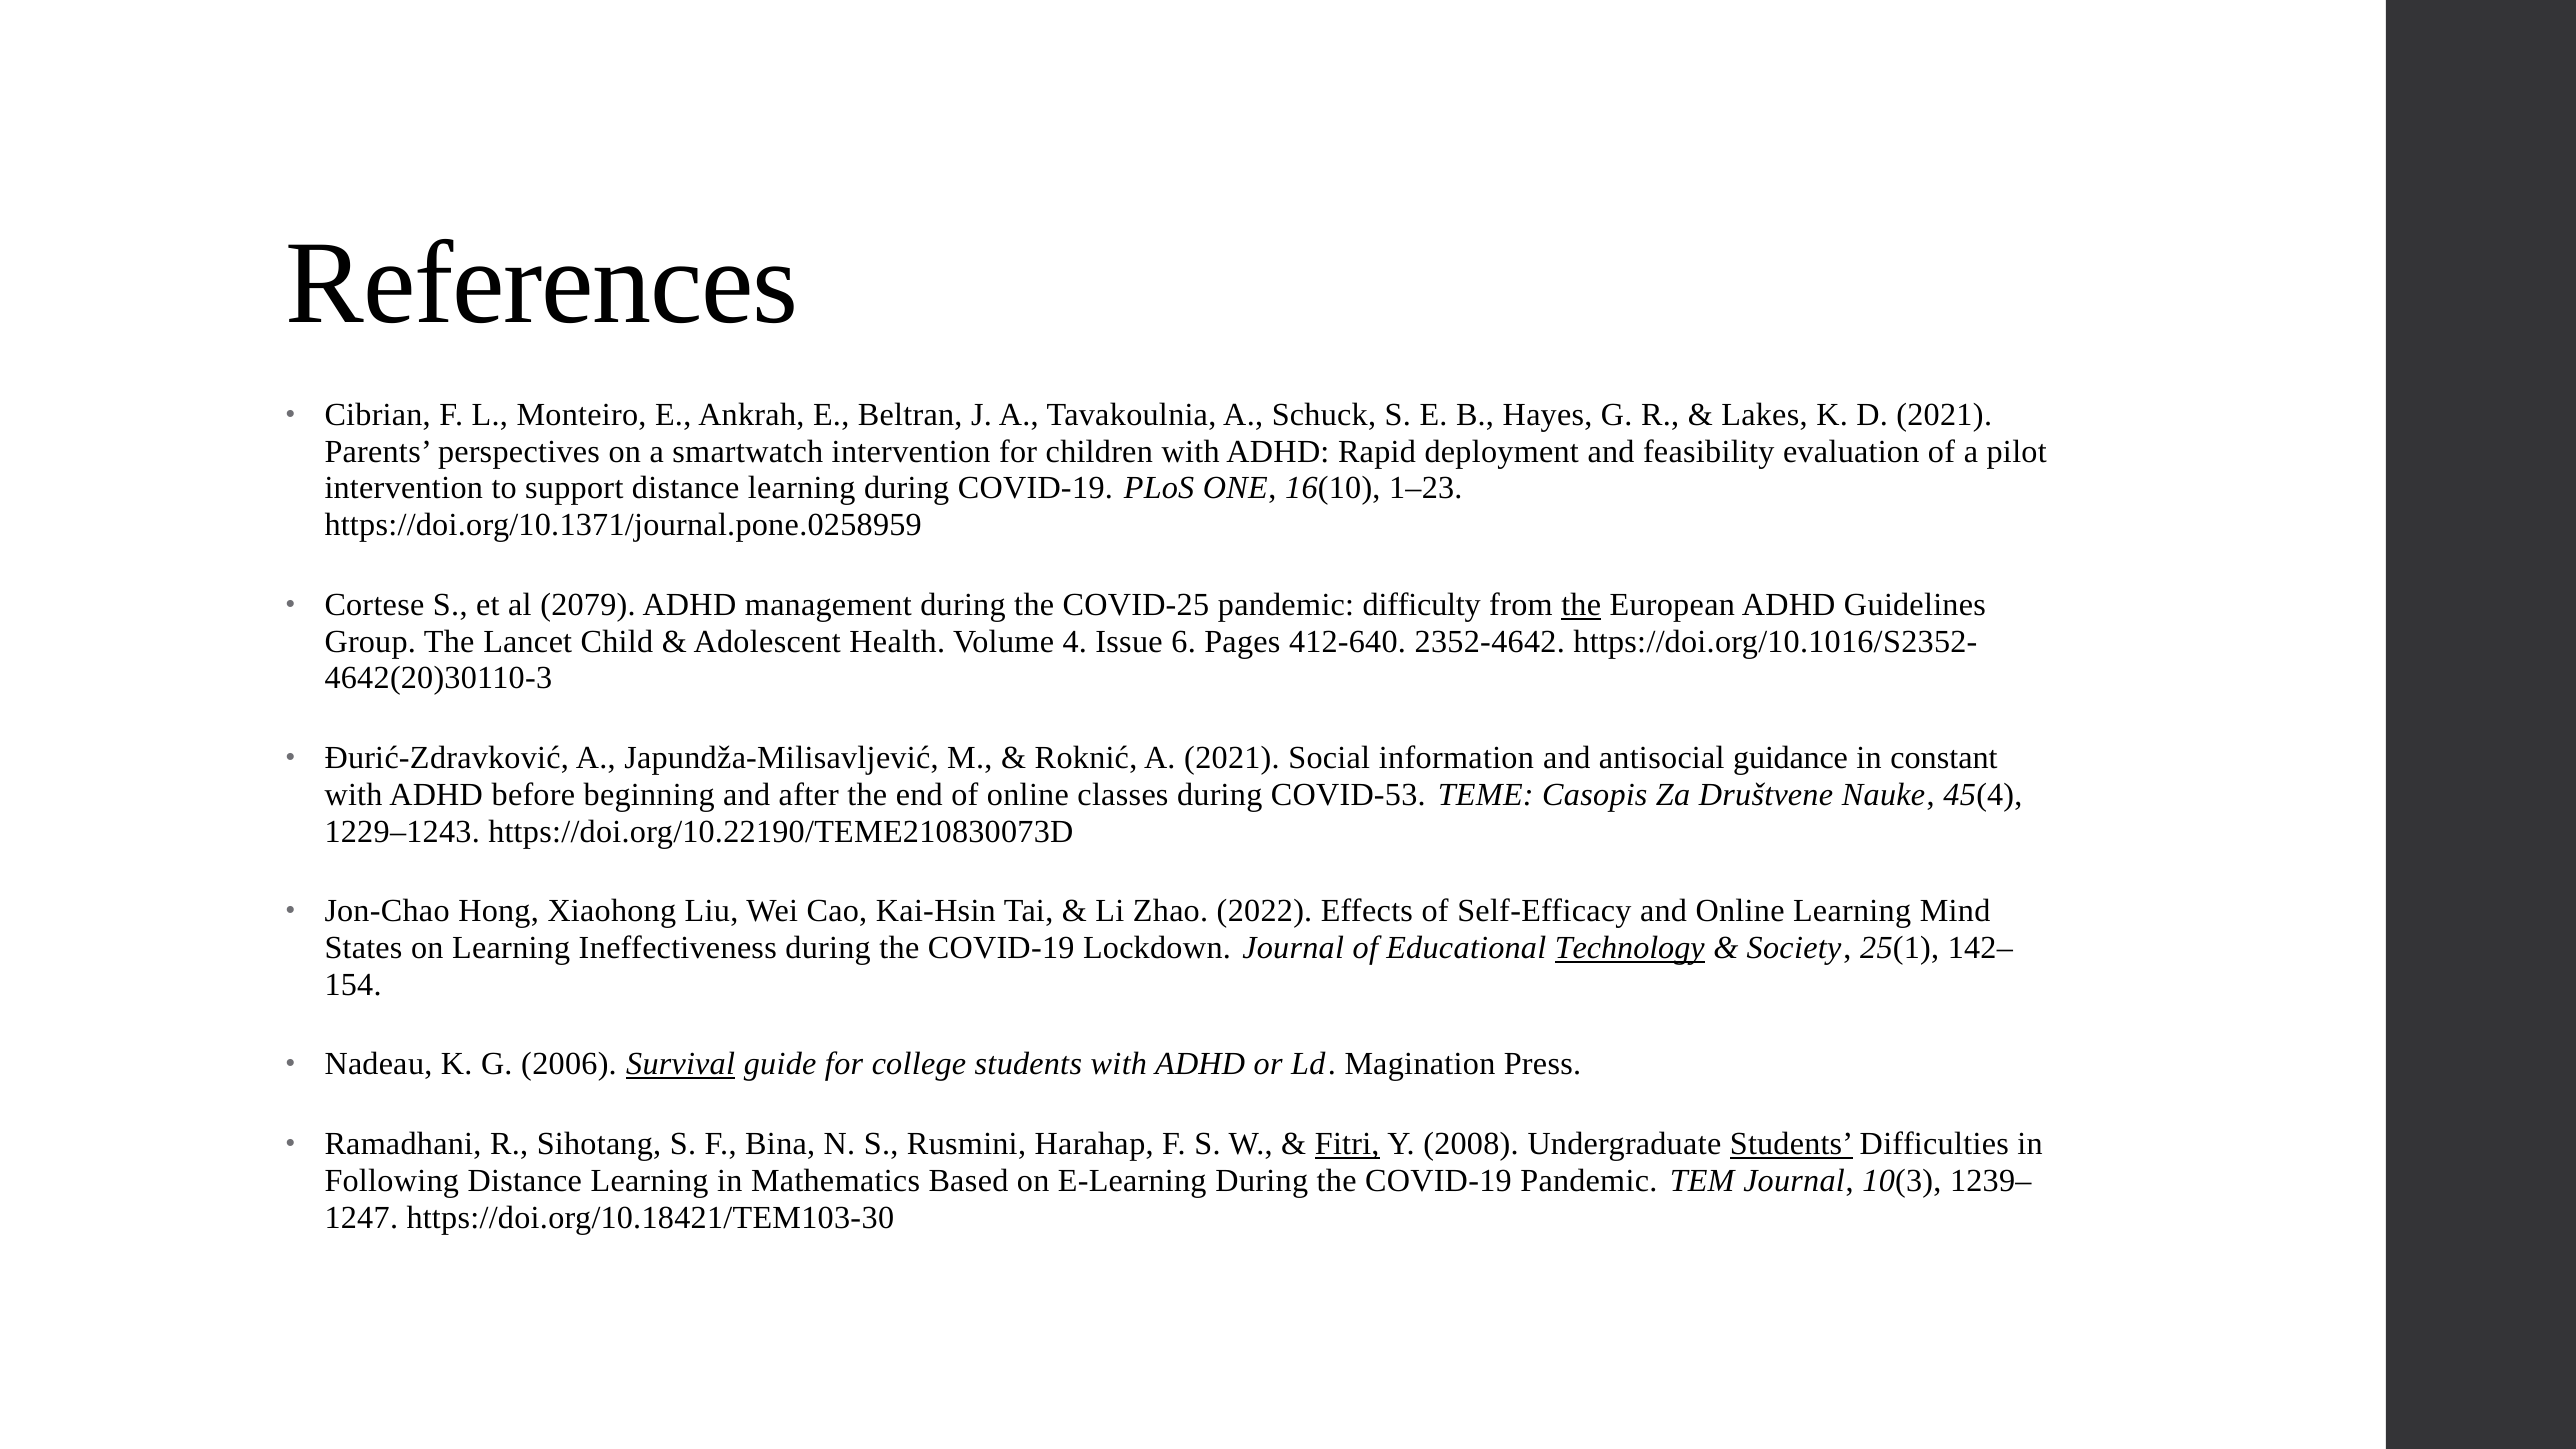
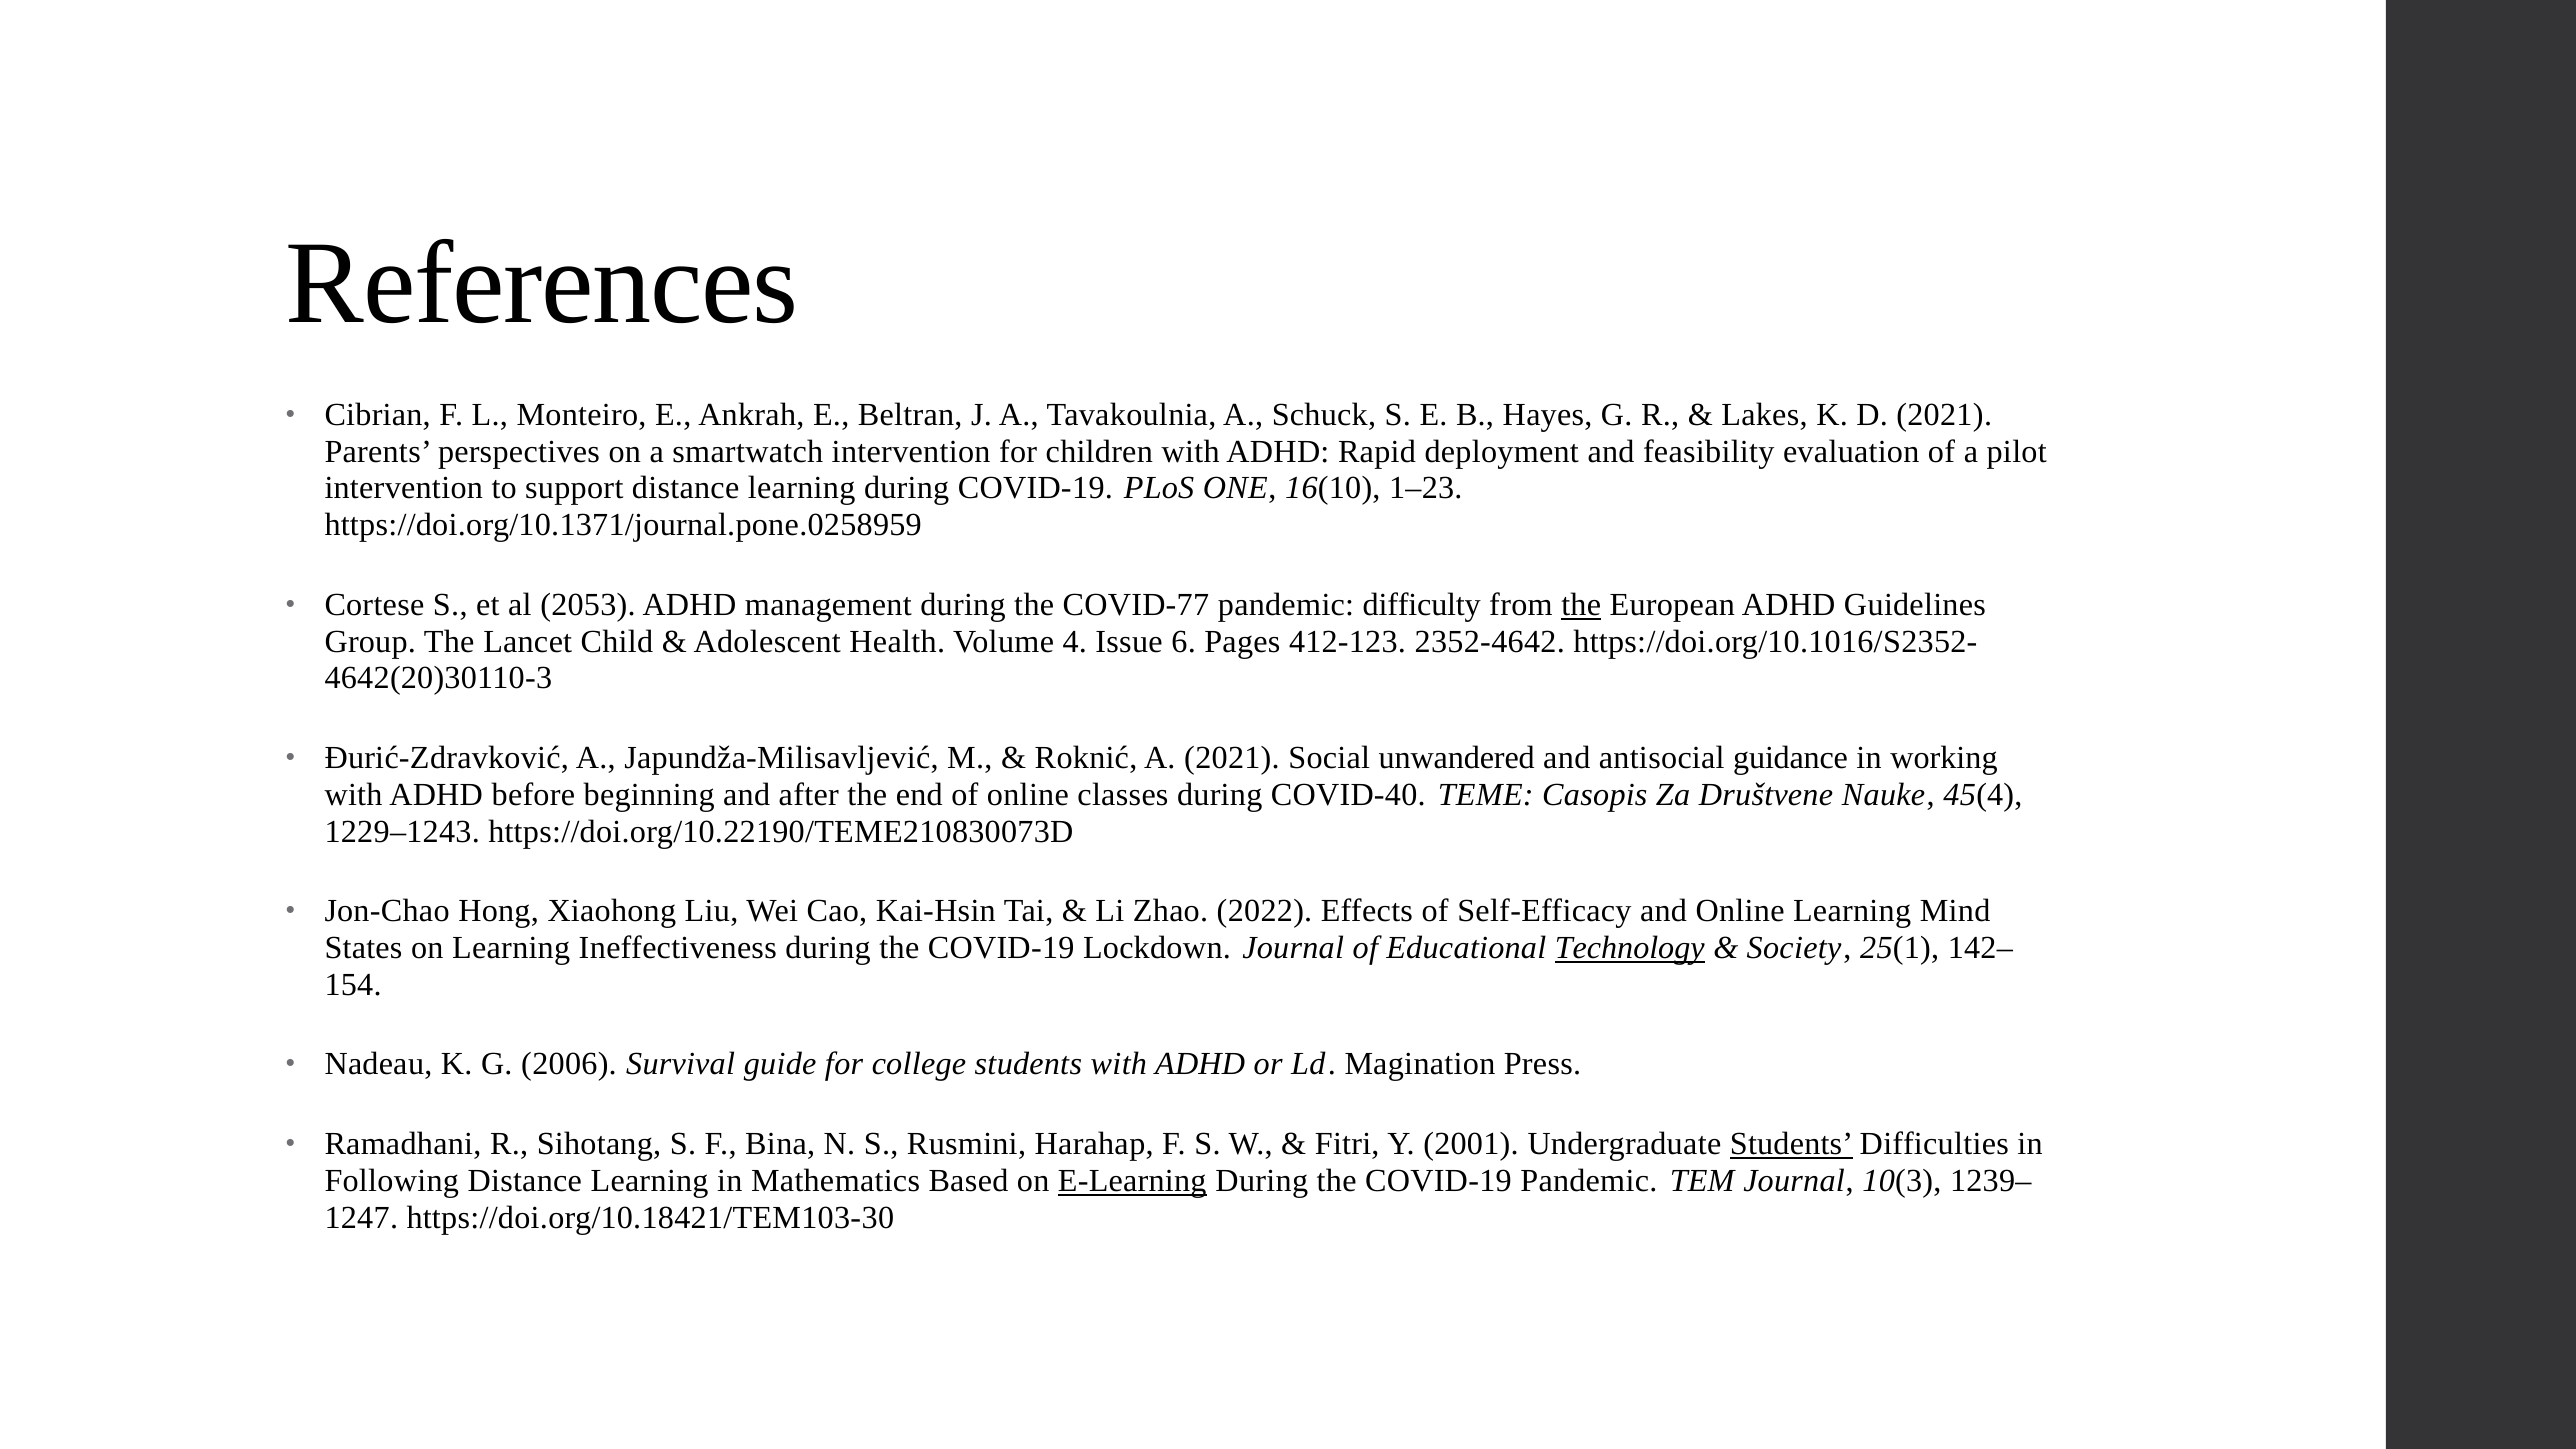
2079: 2079 -> 2053 (588, 605)
COVID-25: COVID-25 -> COVID-77 (1136, 605)
412-640: 412-640 -> 412-123 (1347, 641)
information: information -> unwandered (1457, 758)
constant: constant -> working (1944, 758)
COVID-53: COVID-53 -> COVID-40 (1348, 795)
Survival underline: present -> none (681, 1064)
Fitri underline: present -> none (1347, 1144)
2008: 2008 -> 2001 (1471, 1144)
E-Learning underline: none -> present (1132, 1181)
